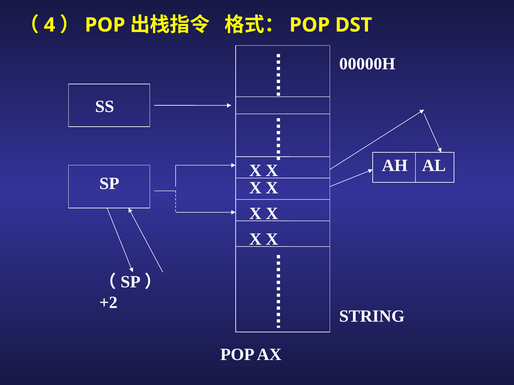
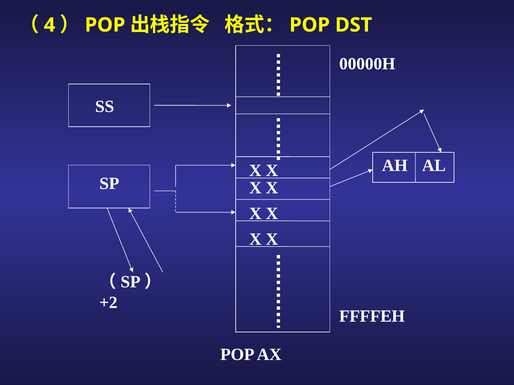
STRING: STRING -> FFFFEH (372, 317)
